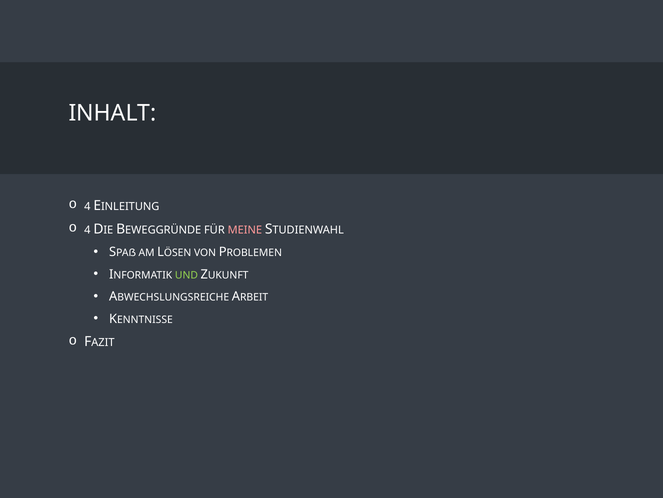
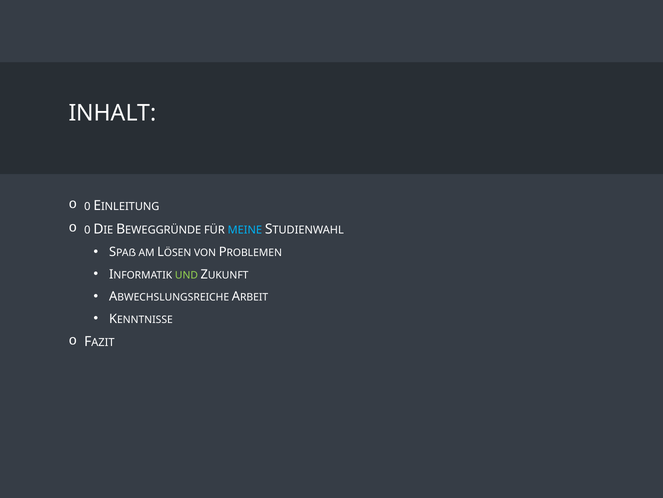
4: 4 -> 0 (87, 206)
4: 4 -> 0 (87, 230)
MEINE colour: pink -> light blue (245, 230)
